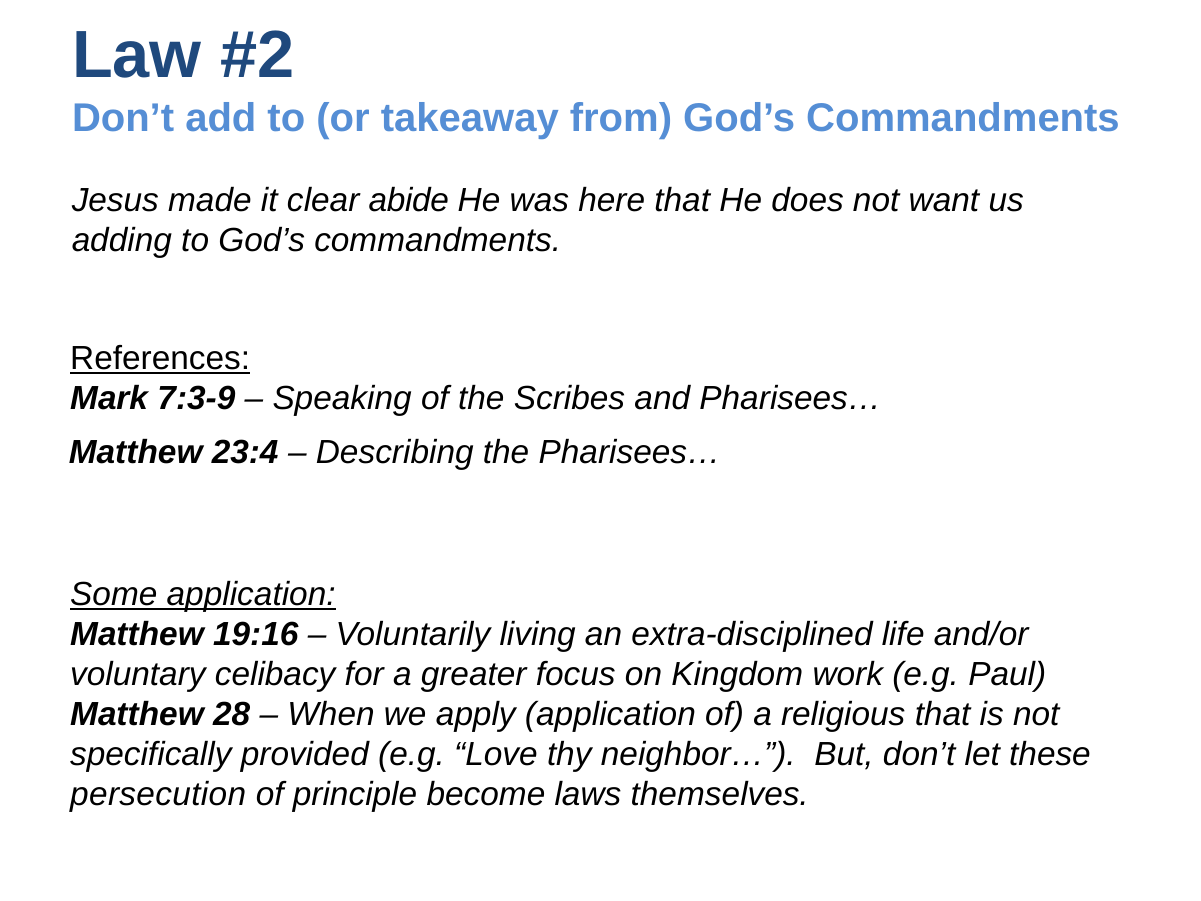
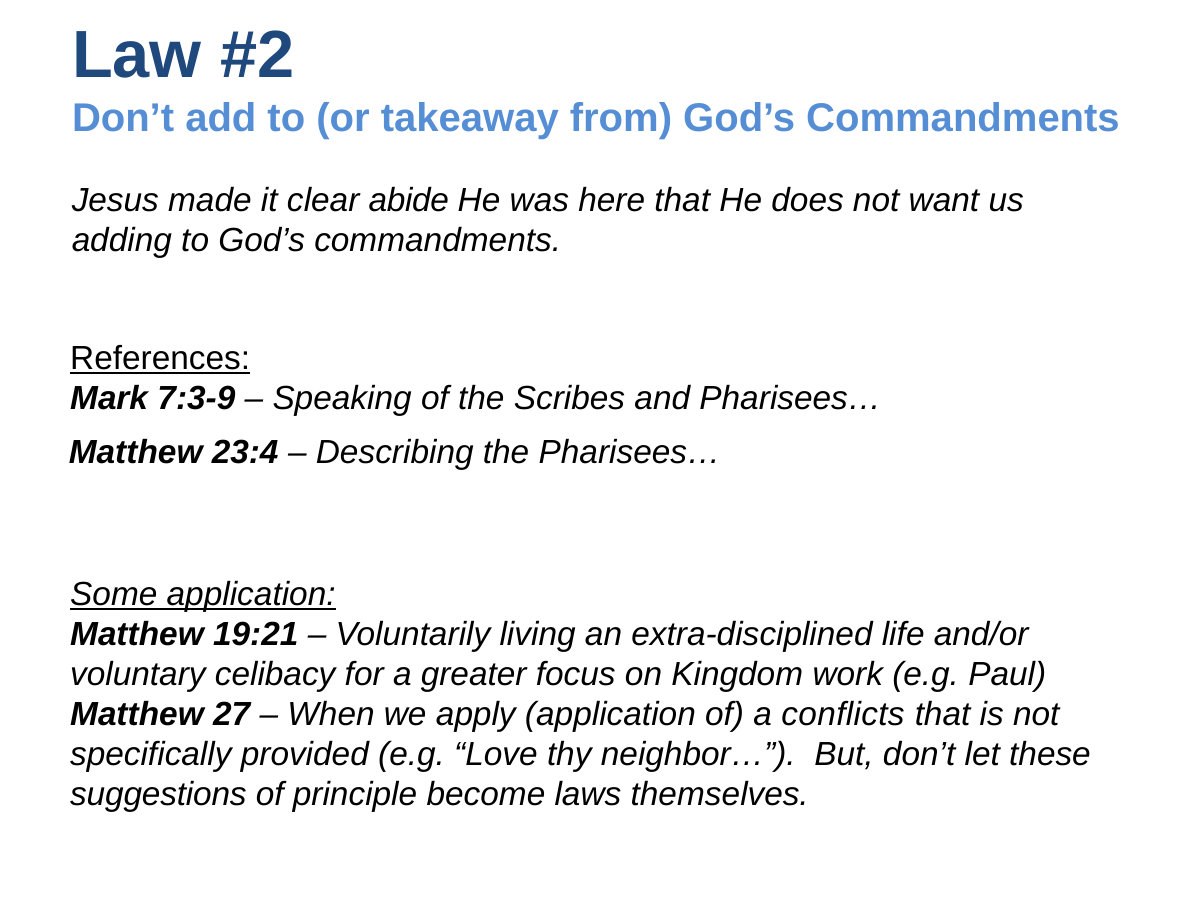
19:16: 19:16 -> 19:21 (256, 634)
28: 28 -> 27 (232, 715)
religious: religious -> conflicts (843, 715)
persecution: persecution -> suggestions (158, 795)
